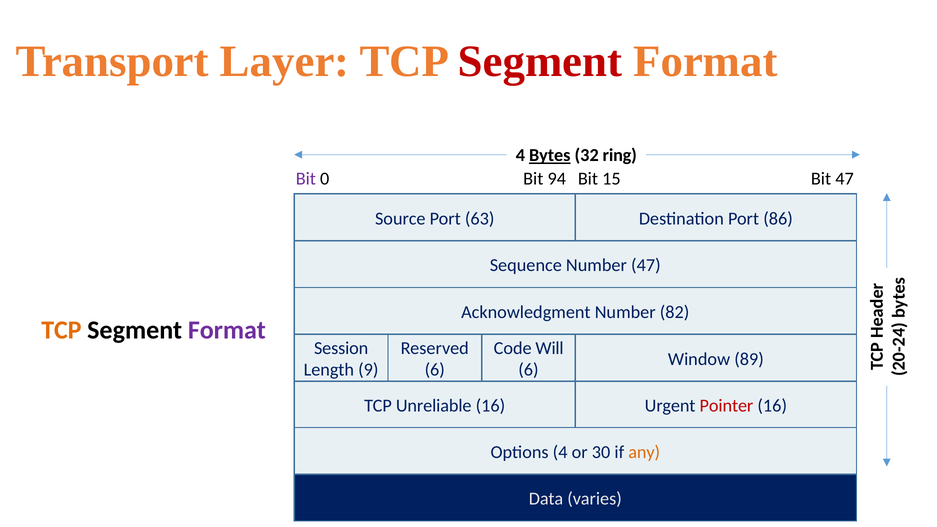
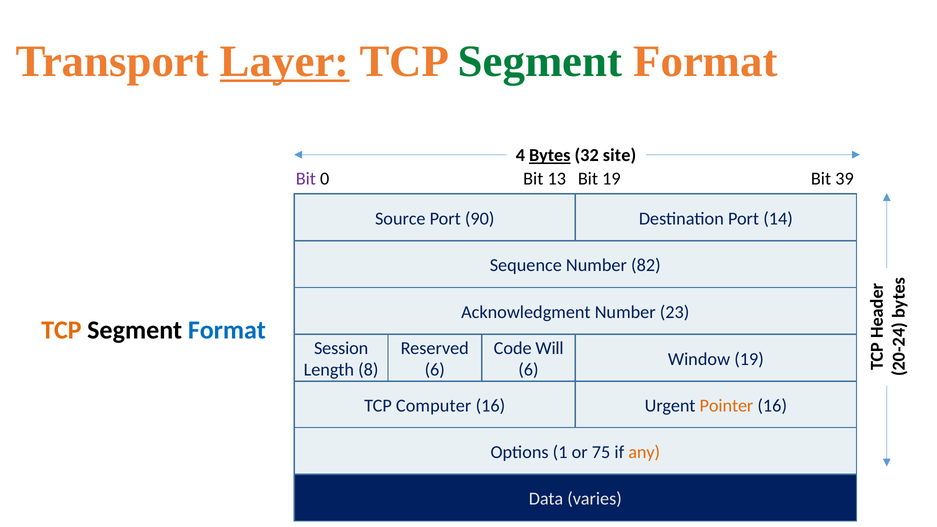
Layer underline: none -> present (285, 61)
Segment colour: red -> green (540, 61)
ring: ring -> site (620, 155)
94: 94 -> 13 (557, 179)
Bit 15: 15 -> 19 (611, 179)
Bit 47: 47 -> 39 (845, 179)
63: 63 -> 90 (480, 219)
86: 86 -> 14 (778, 219)
Number 47: 47 -> 82 (646, 265)
82: 82 -> 23 (675, 312)
Format colour: purple -> blue (227, 330)
Window 89: 89 -> 19 (749, 359)
9: 9 -> 8 (368, 370)
Unreliable: Unreliable -> Computer (434, 406)
Pointer colour: red -> orange (726, 406)
Options 4: 4 -> 1 (560, 452)
30: 30 -> 75 (601, 452)
